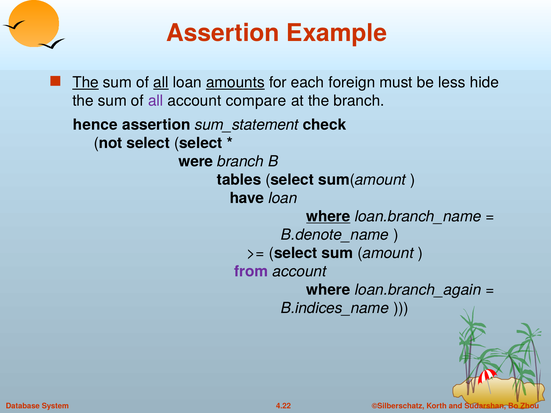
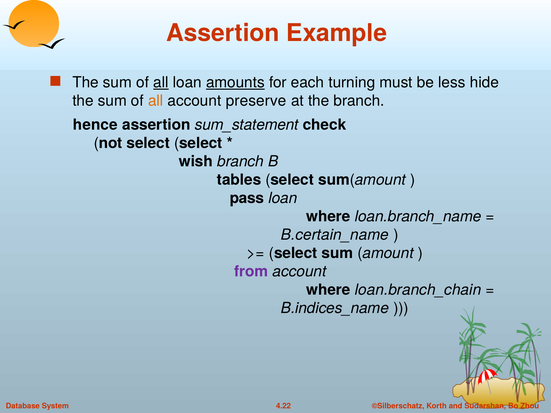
The underline: present -> none (86, 83)
foreign: foreign -> turning (352, 83)
all colour: purple -> orange (156, 101)
compare: compare -> preserve (256, 101)
were: were -> wish (196, 161)
have: have -> pass (247, 198)
where underline: present -> none (328, 217)
B.denote_name: B.denote_name -> B.certain_name (335, 235)
loan.branch_again: loan.branch_again -> loan.branch_chain (418, 290)
